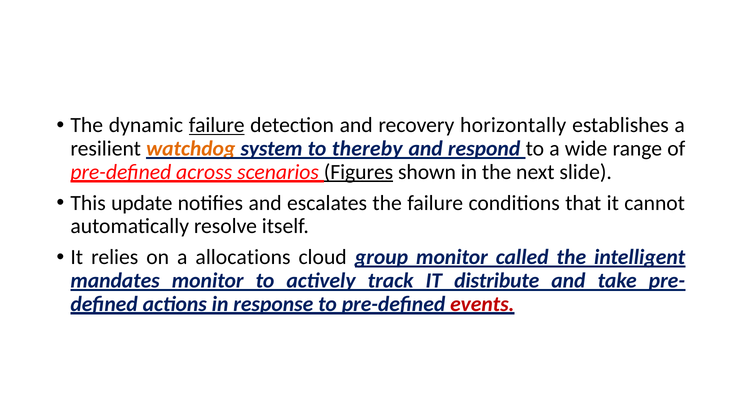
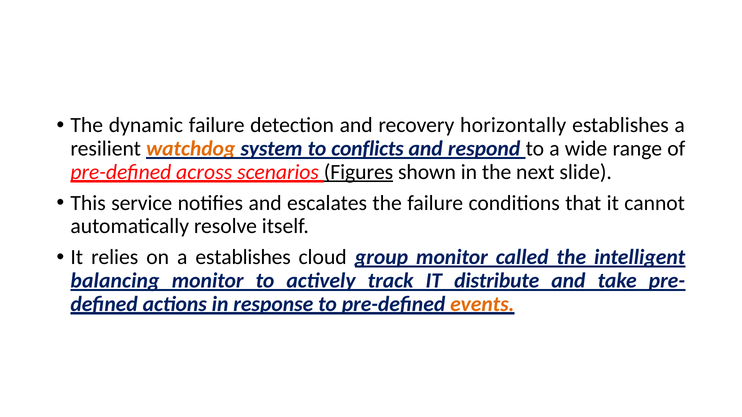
failure underline: present -> none (217, 125)
thereby: thereby -> conflicts (368, 149)
update: update -> service (142, 203)
a allocations: allocations -> establishes (243, 258)
mandates: mandates -> balancing (115, 281)
events colour: red -> orange (482, 304)
